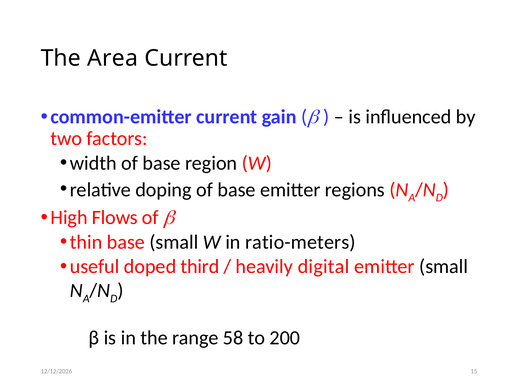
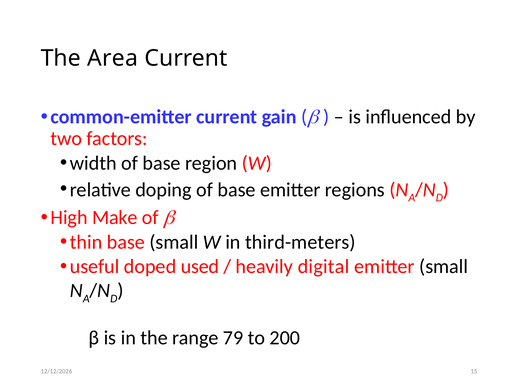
Flows: Flows -> Make (115, 217)
ratio-meters: ratio-meters -> third-meters (300, 242)
third: third -> used (200, 266)
58: 58 -> 79 (233, 337)
